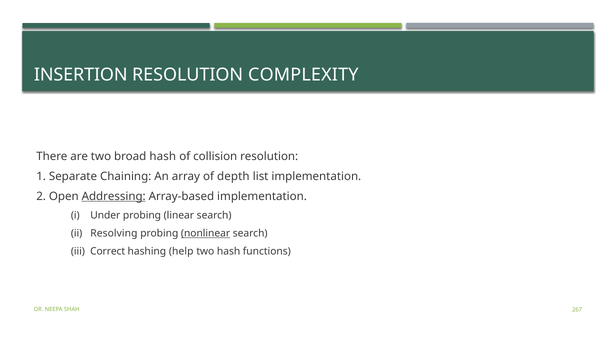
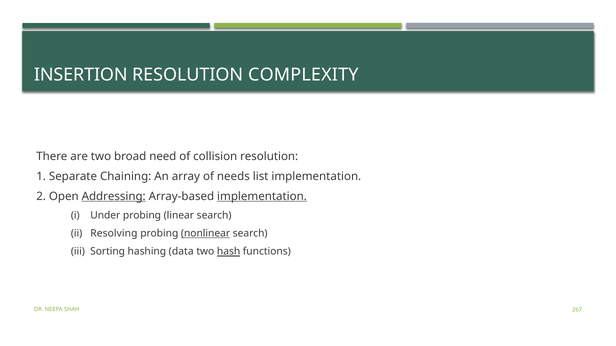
broad hash: hash -> need (163, 157)
depth: depth -> needs (233, 177)
implementation underline: none -> present (262, 197)
Correct: Correct -> Sorting (108, 252)
help: help -> data (181, 252)
hash underline: none -> present (229, 252)
